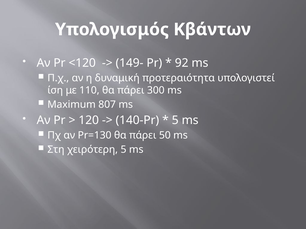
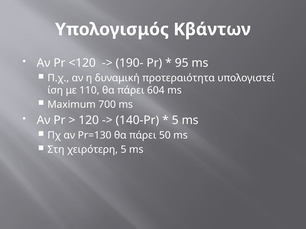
149-: 149- -> 190- (130, 63)
92: 92 -> 95 (182, 63)
300: 300 -> 604 (156, 90)
807: 807 -> 700 (107, 105)
